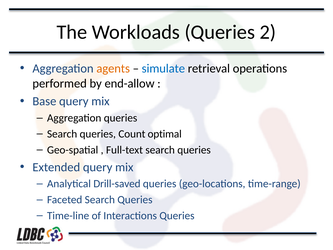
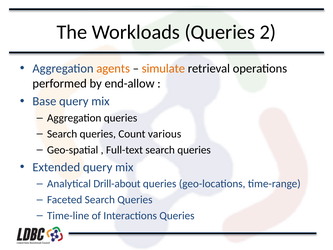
simulate colour: blue -> orange (163, 68)
optimal: optimal -> various (165, 134)
Drill-saved: Drill-saved -> Drill-about (117, 184)
